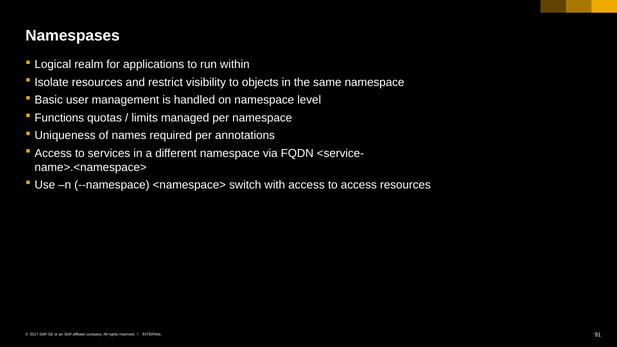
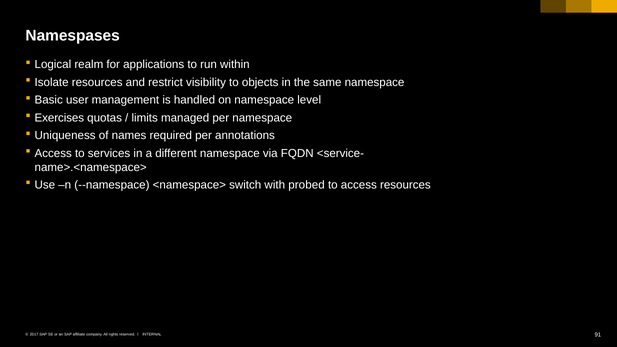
Functions: Functions -> Exercises (59, 118)
with access: access -> probed (307, 185)
